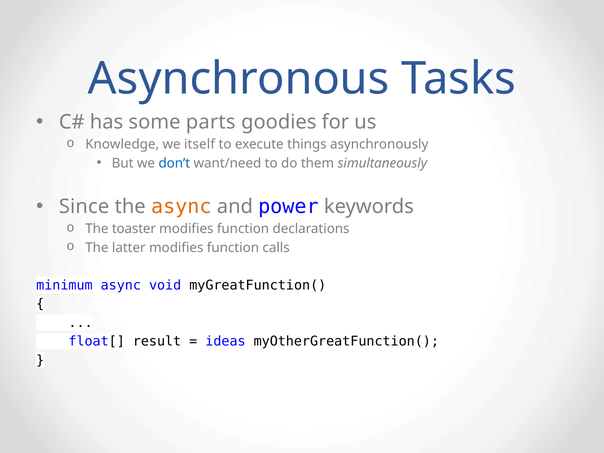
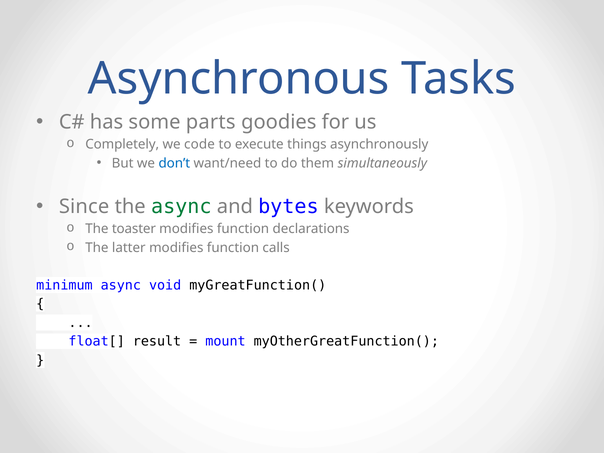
Knowledge: Knowledge -> Completely (122, 145)
itself: itself -> code (200, 145)
async colour: orange -> green (181, 207)
power: power -> bytes (288, 207)
ideas: ideas -> mount (226, 342)
